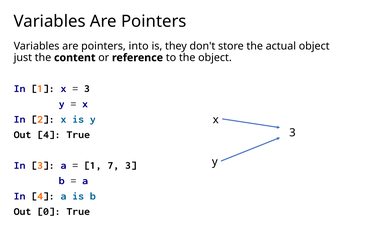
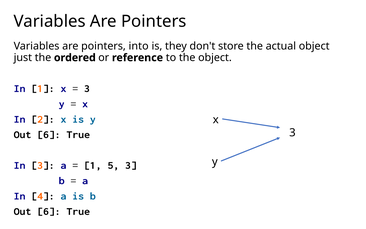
content: content -> ordered (75, 58)
4: 4 -> 6 (49, 134)
7: 7 -> 5 (113, 165)
0: 0 -> 6 (49, 211)
